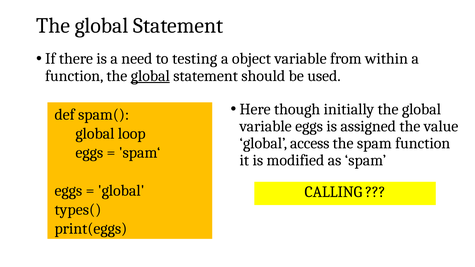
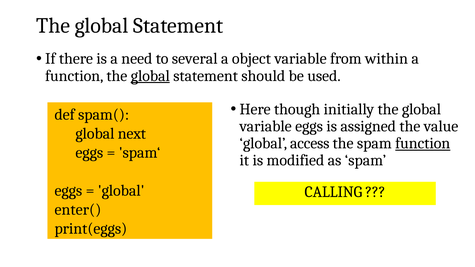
testing: testing -> several (195, 59)
loop: loop -> next (132, 134)
function underline: none -> present (423, 143)
types(: types( -> enter( (78, 210)
